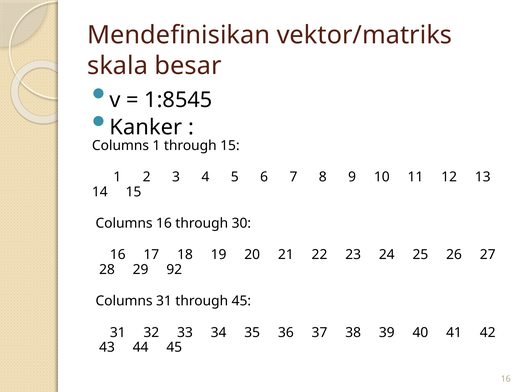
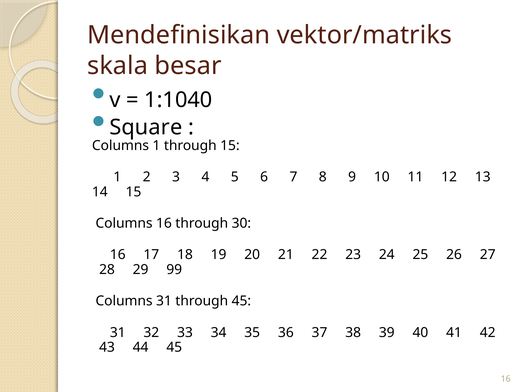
1:8545: 1:8545 -> 1:1040 (178, 100)
Kanker: Kanker -> Square (146, 127)
92: 92 -> 99 (174, 270)
